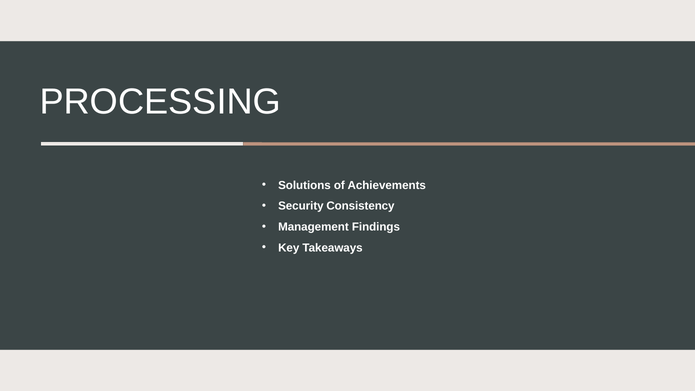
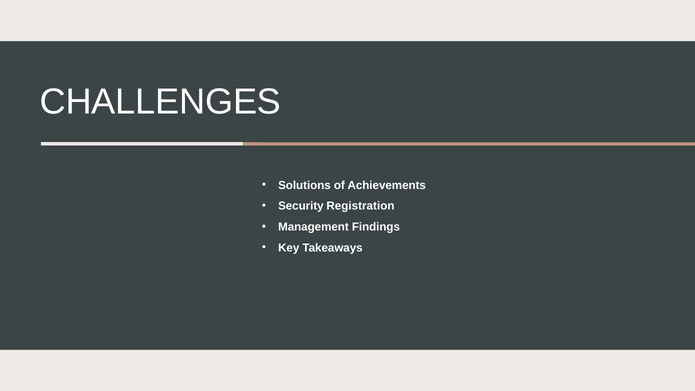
PROCESSING: PROCESSING -> CHALLENGES (160, 102)
Consistency: Consistency -> Registration (360, 206)
